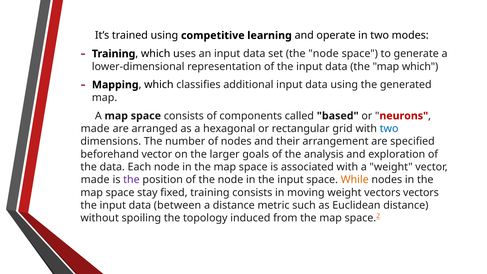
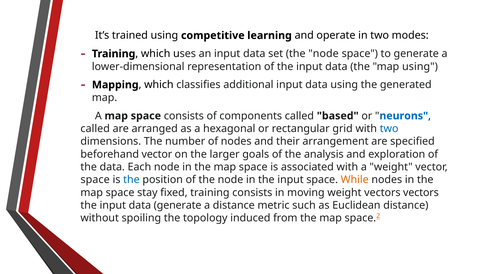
map which: which -> using (420, 67)
neurons colour: red -> blue (404, 116)
made: made -> called (95, 129)
made: made -> space (95, 180)
the colour: purple -> blue (131, 180)
data between: between -> generate (178, 205)
